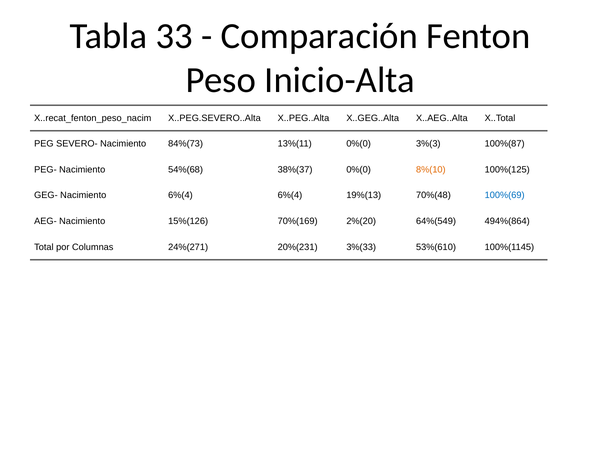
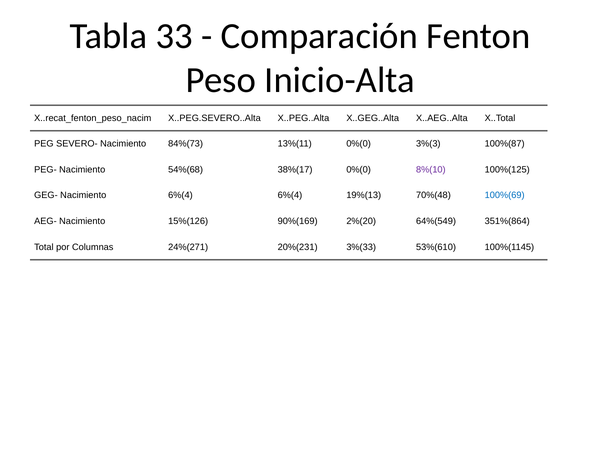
38%(37: 38%(37 -> 38%(17 (295, 170)
8%(10 colour: orange -> purple (431, 170)
70%(169: 70%(169 -> 90%(169 (298, 221)
494%(864: 494%(864 -> 351%(864 (507, 221)
